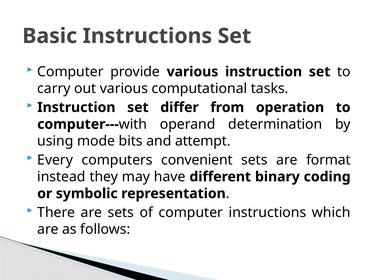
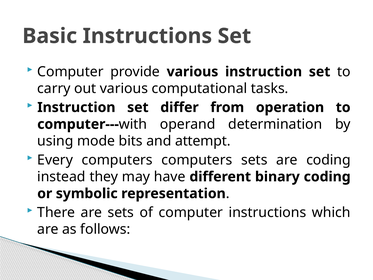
computers convenient: convenient -> computers (197, 160)
are format: format -> coding (328, 160)
